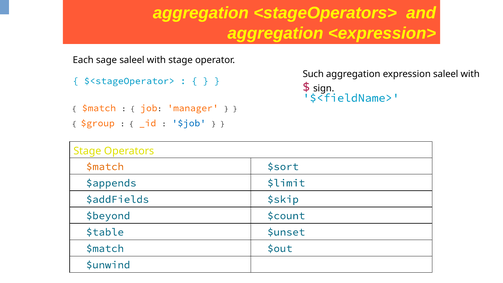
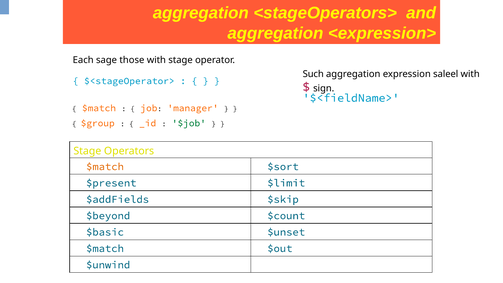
sage saleel: saleel -> those (132, 60)
$job colour: blue -> green (189, 123)
$appends: $appends -> $present (111, 183)
$table: $table -> $basic (105, 232)
